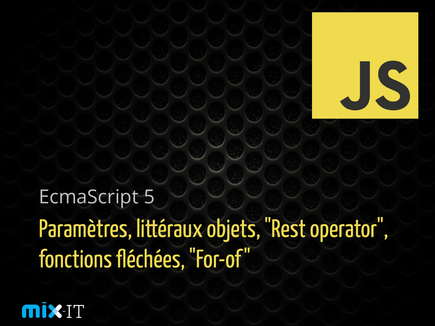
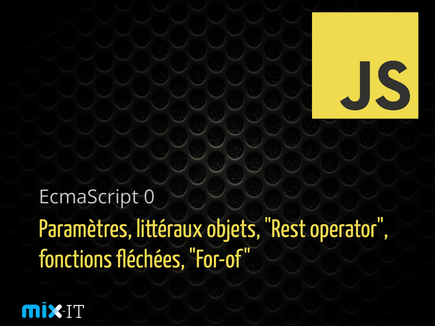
5: 5 -> 0 (149, 197)
